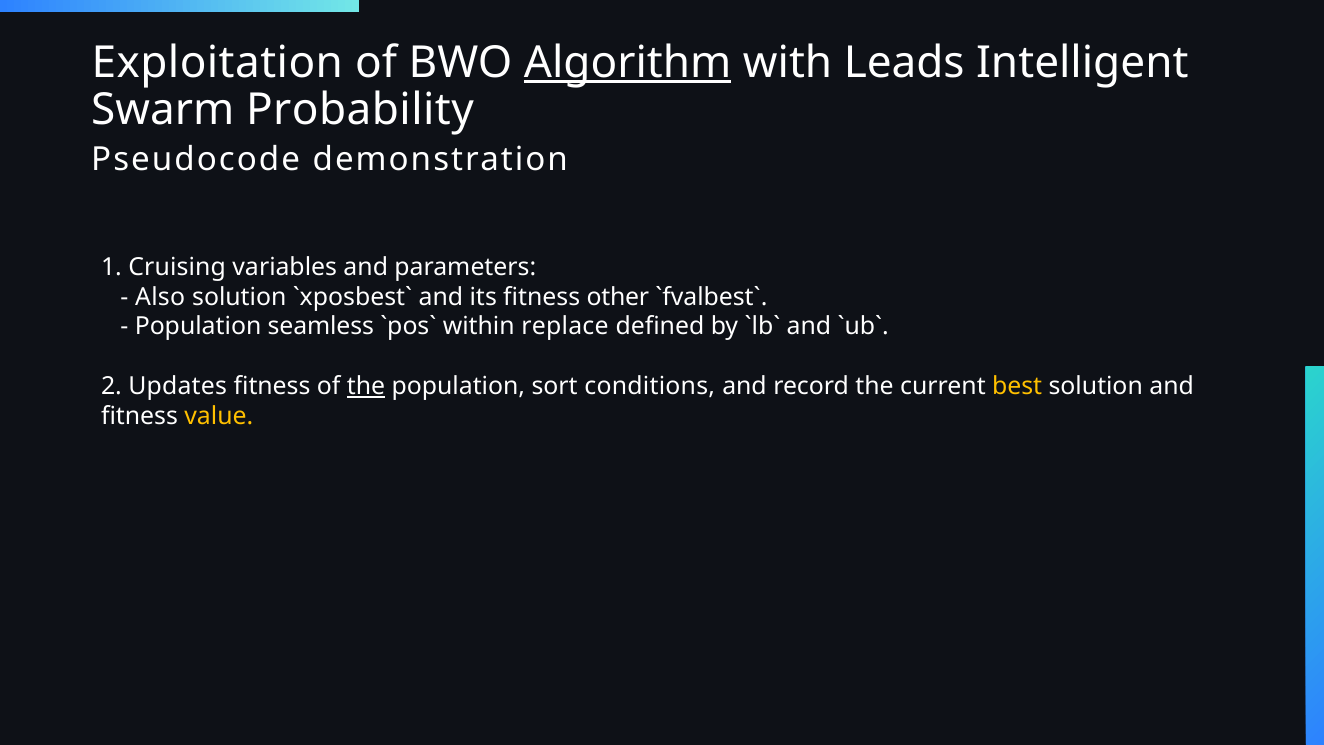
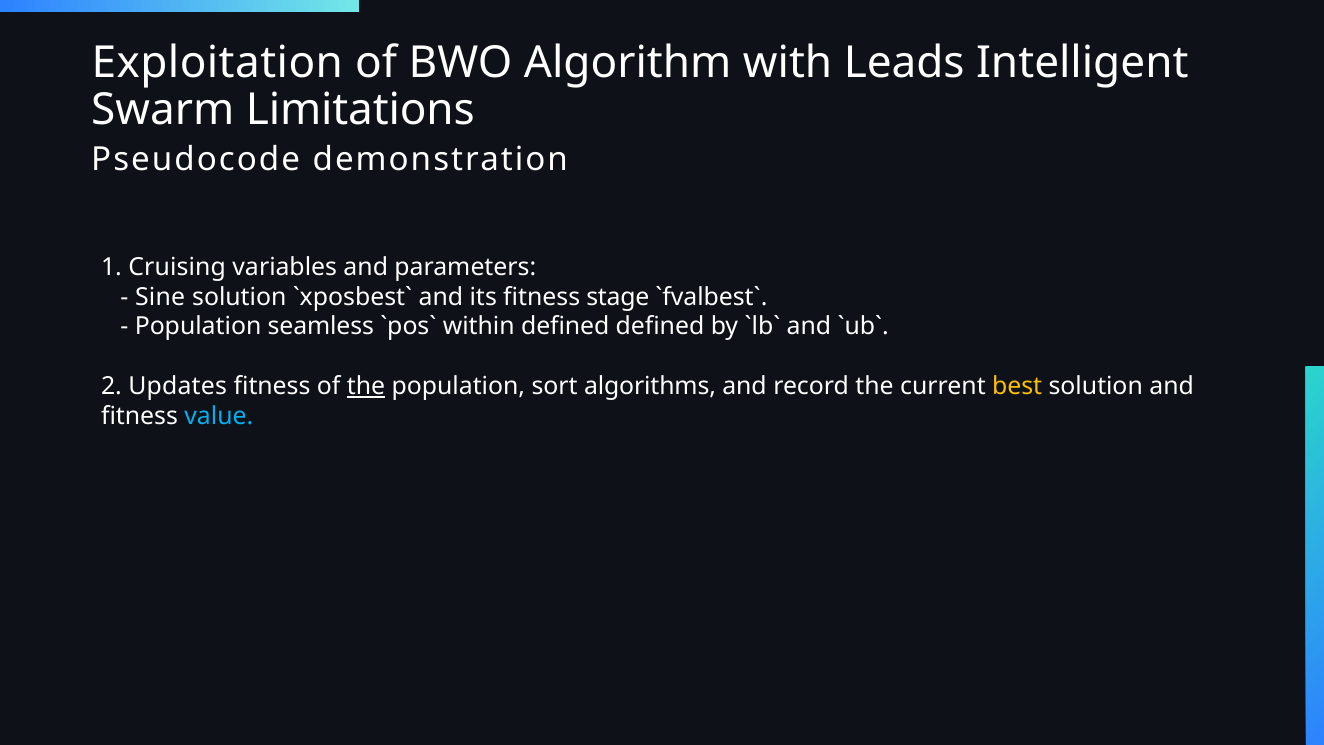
Algorithm underline: present -> none (628, 63)
Probability: Probability -> Limitations (360, 110)
Also: Also -> Sine (160, 297)
other: other -> stage (618, 297)
within replace: replace -> defined (565, 327)
conditions: conditions -> algorithms (650, 386)
value colour: yellow -> light blue (219, 416)
